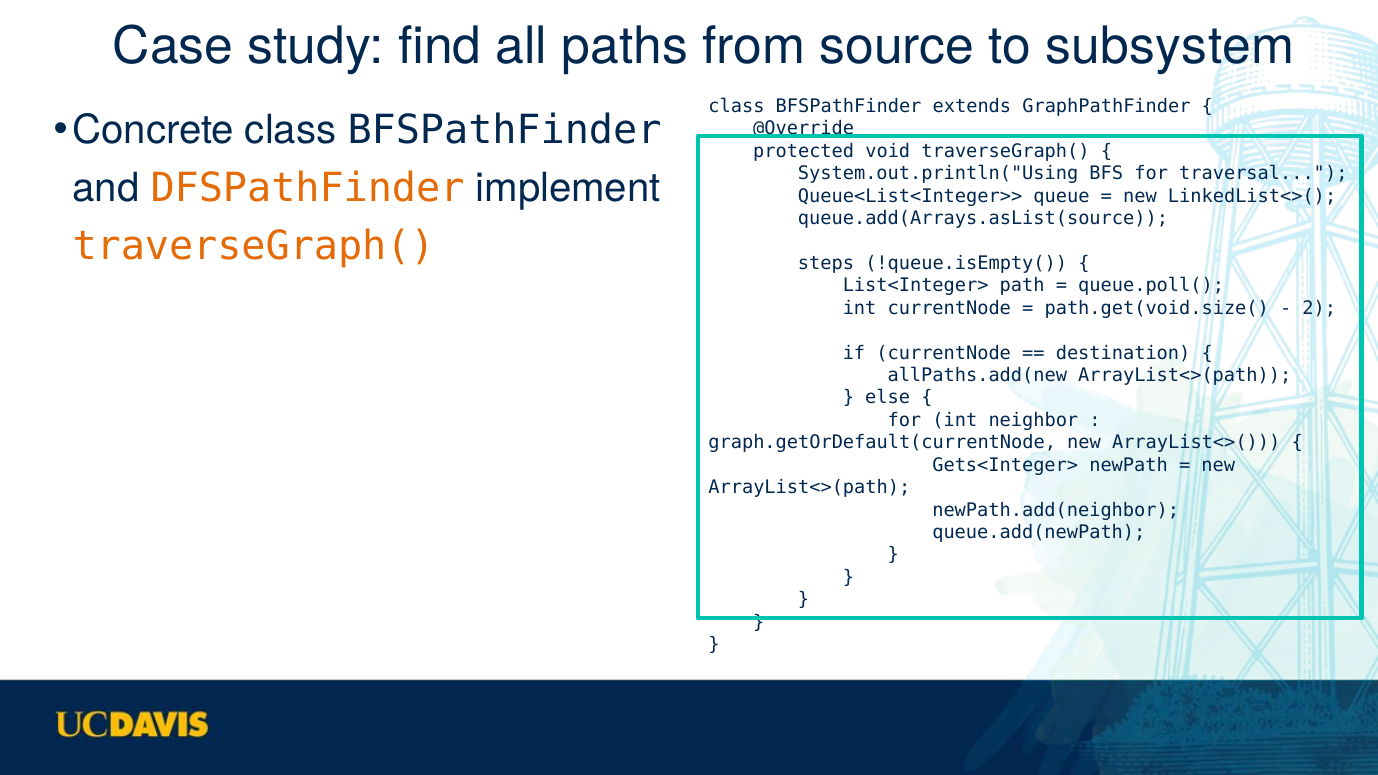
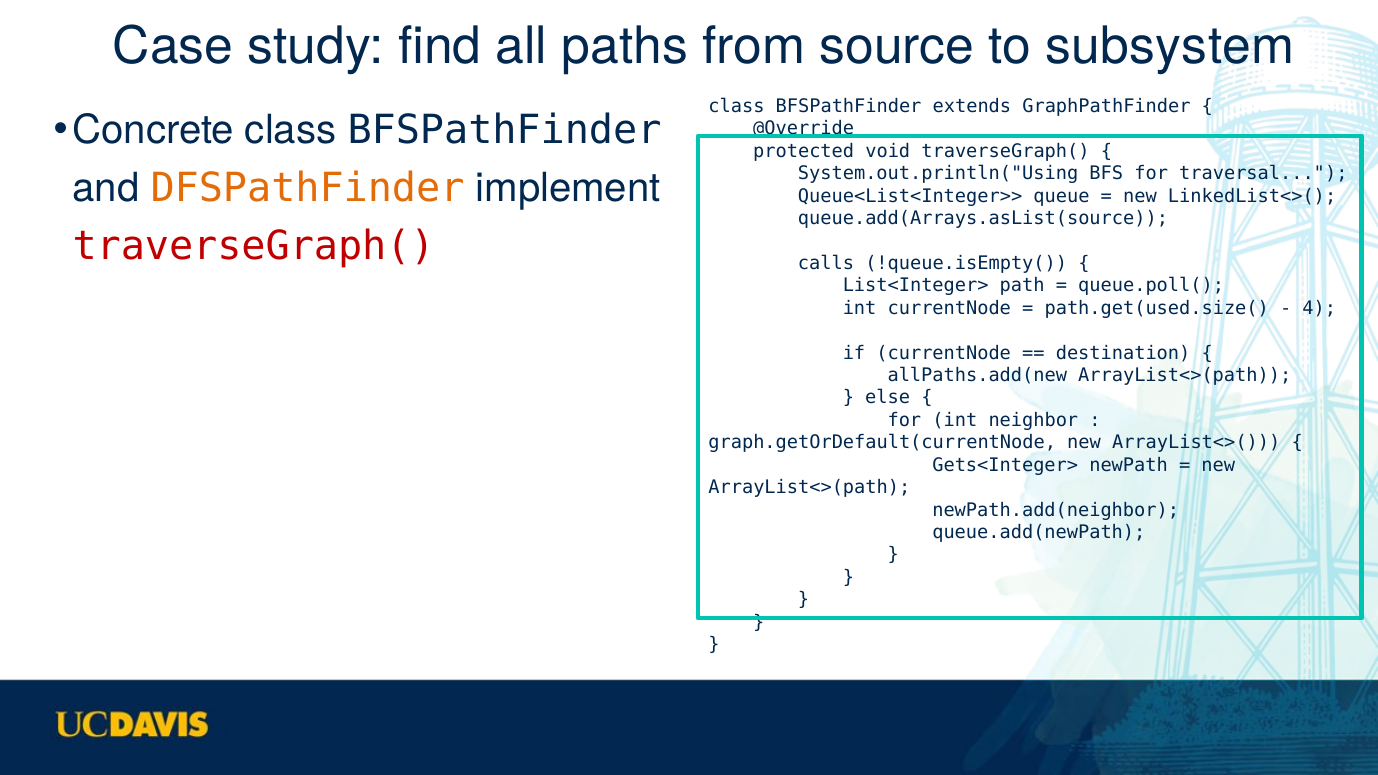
traverseGraph( colour: orange -> red (254, 246)
steps: steps -> calls (826, 263)
path.get(void.size(: path.get(void.size( -> path.get(used.size( (1157, 308)
2: 2 -> 4 (1319, 308)
